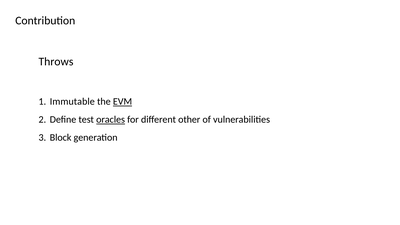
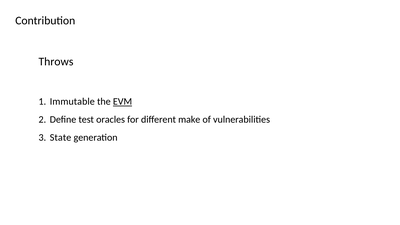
oracles underline: present -> none (111, 120)
other: other -> make (189, 120)
Block: Block -> State (61, 138)
